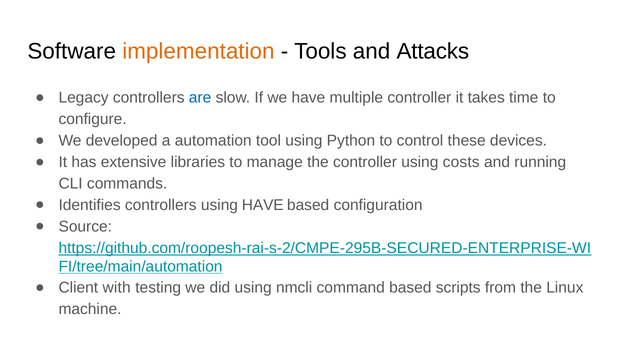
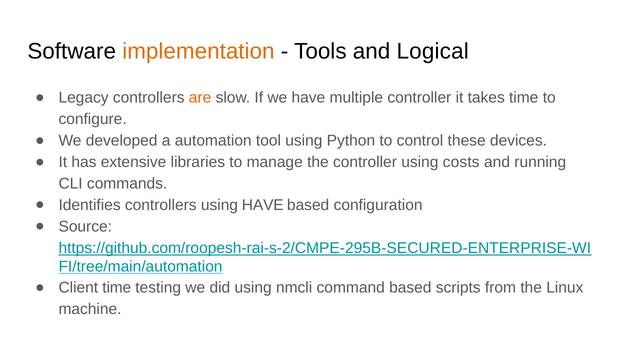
Attacks: Attacks -> Logical (433, 52)
are colour: blue -> orange (200, 98)
Client with: with -> time (117, 288)
